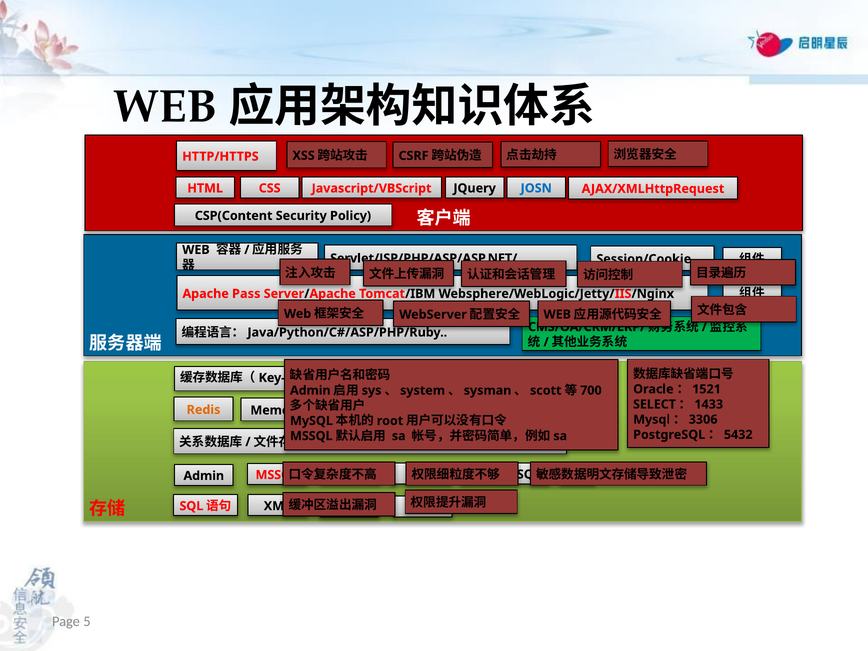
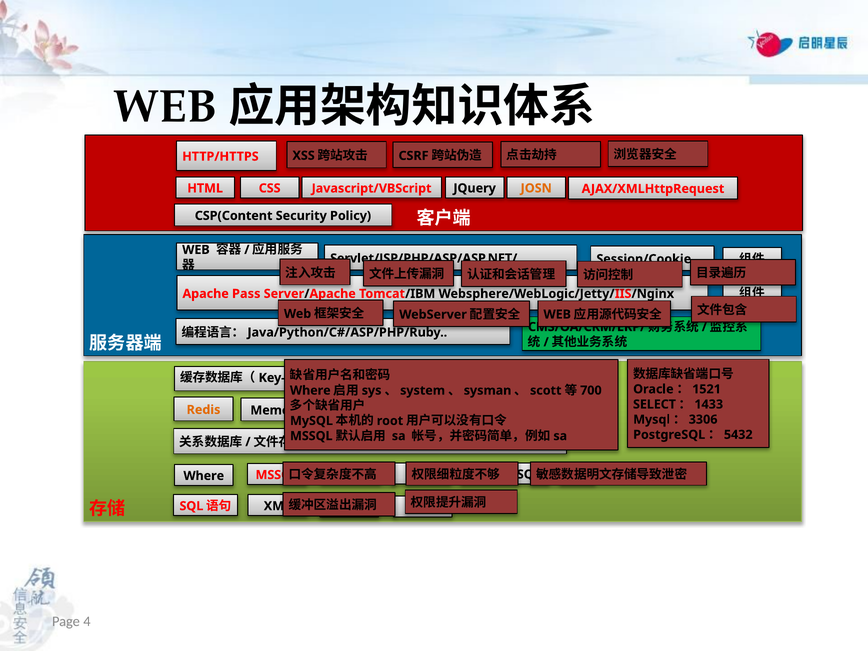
JOSN colour: blue -> orange (536, 188)
Admin: Admin -> Where (310, 390)
Admin: Admin -> Where (204, 476)
5: 5 -> 4 (87, 622)
